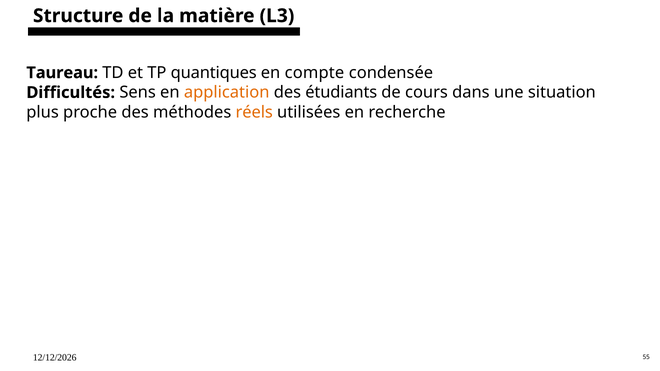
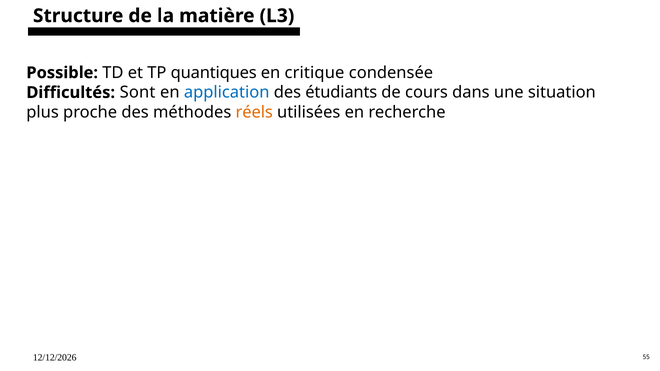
Taureau: Taureau -> Possible (62, 73)
compte: compte -> critique (314, 73)
Sens: Sens -> Sont (138, 93)
application colour: orange -> blue (227, 93)
